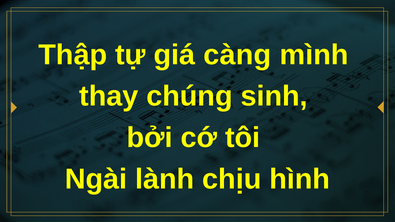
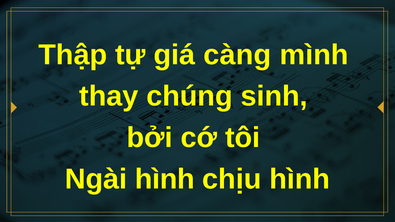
Ngài lành: lành -> hình (165, 179)
